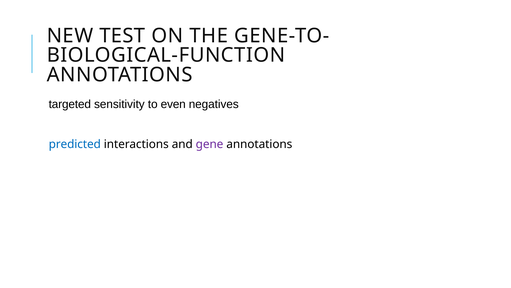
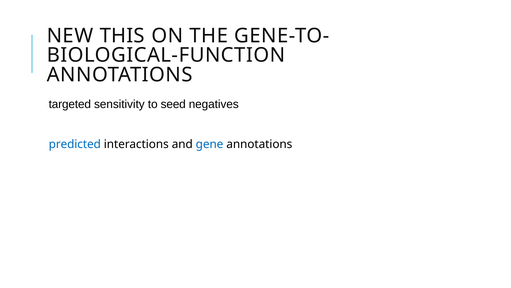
TEST: TEST -> THIS (122, 36)
even: even -> seed (173, 104)
gene colour: purple -> blue (210, 144)
